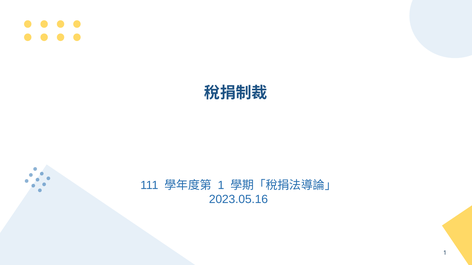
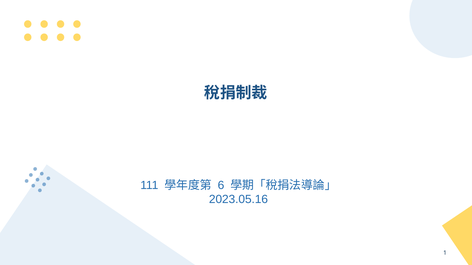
1: 1 -> 6 (221, 186)
